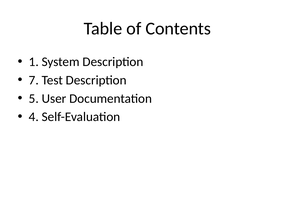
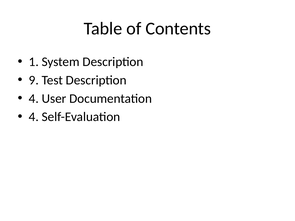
7: 7 -> 9 (34, 80)
5: 5 -> 4 (34, 99)
